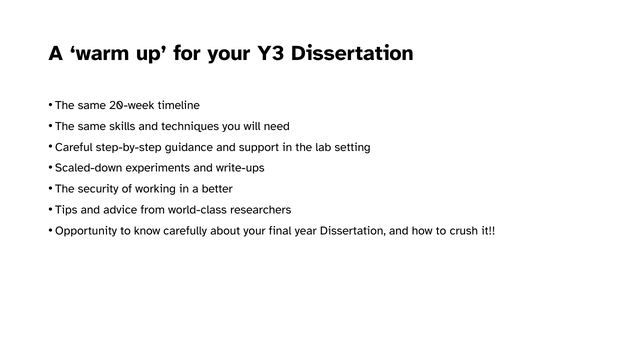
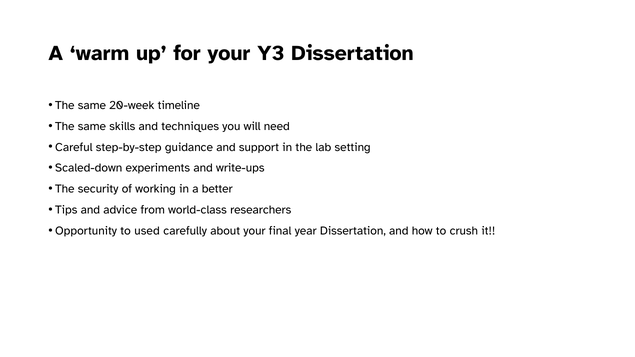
know: know -> used (147, 231)
